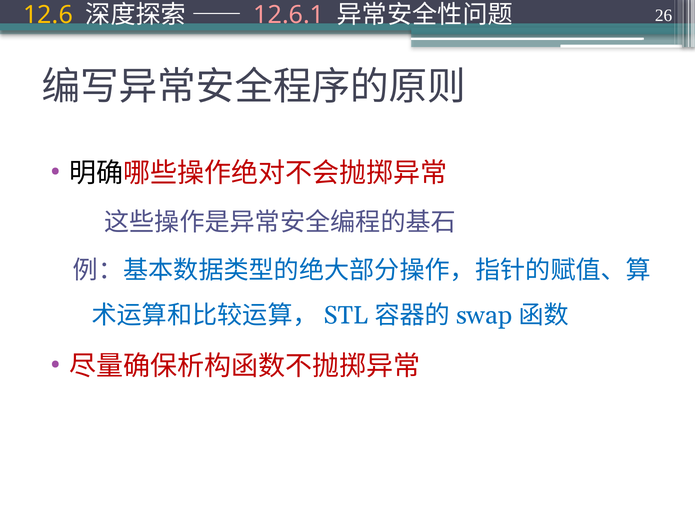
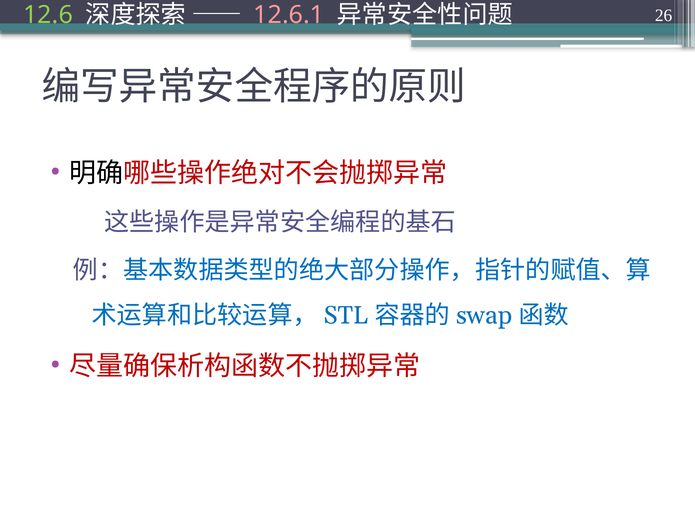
12.6 colour: yellow -> light green (48, 15)
